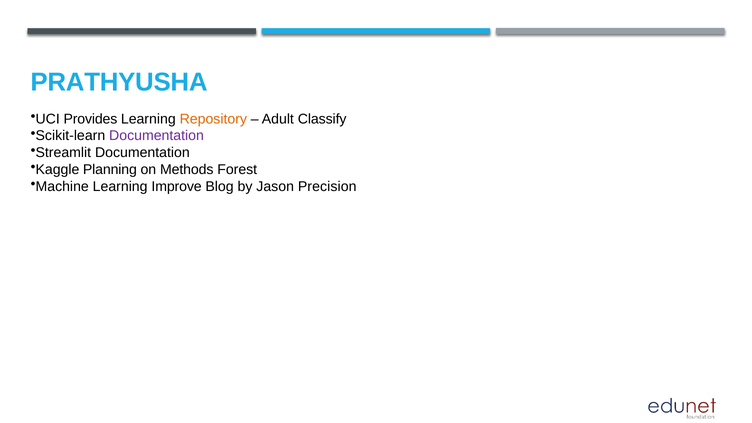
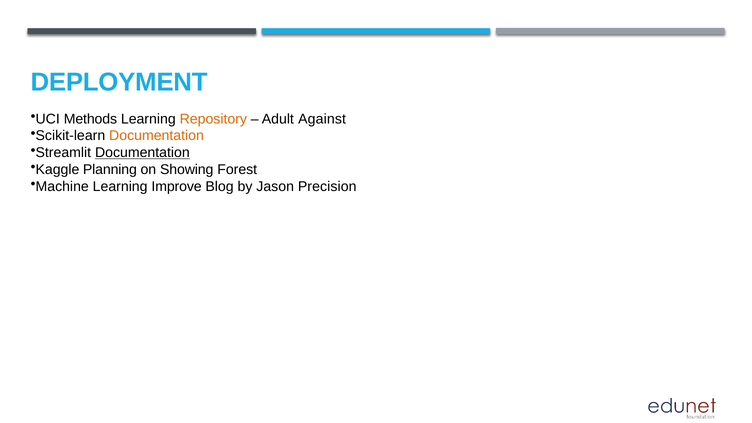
PRATHYUSHA: PRATHYUSHA -> DEPLOYMENT (119, 82)
Provides: Provides -> Methods (90, 119)
Classify: Classify -> Against (322, 119)
Documentation colour: purple -> orange (157, 136)
Documentation underline: none -> present (142, 153)
Methods: Methods -> Showing (187, 170)
